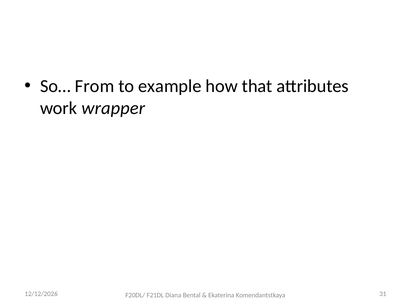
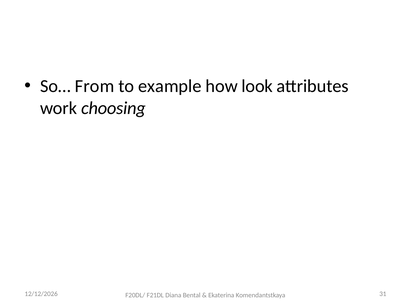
that: that -> look (257, 86)
wrapper: wrapper -> choosing (113, 108)
